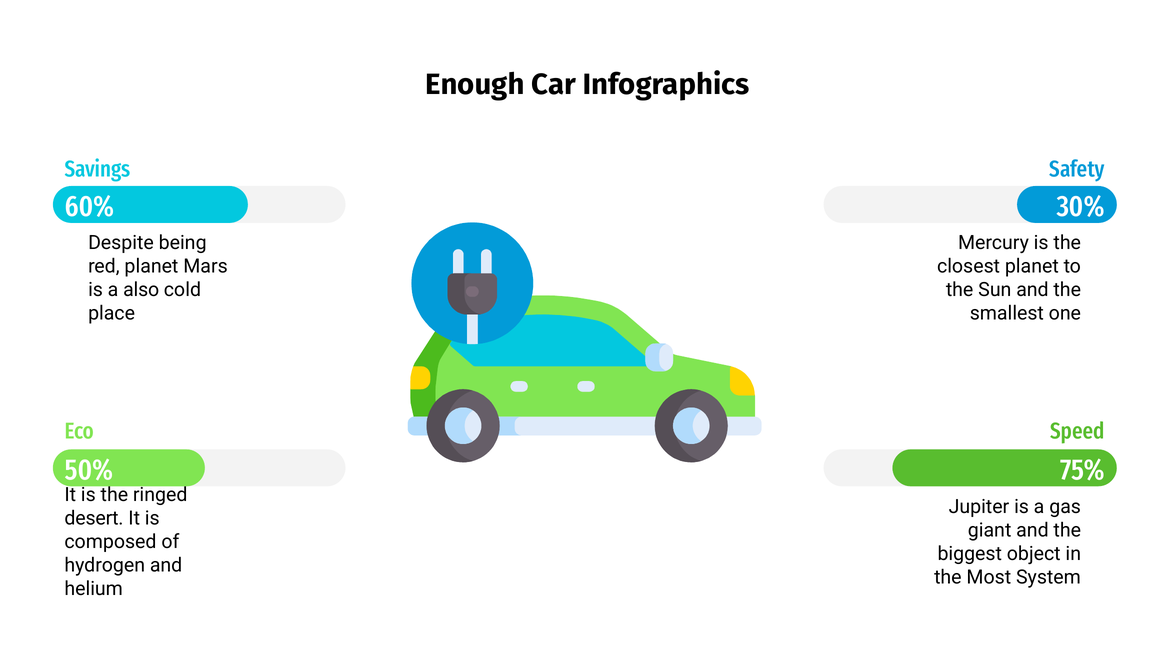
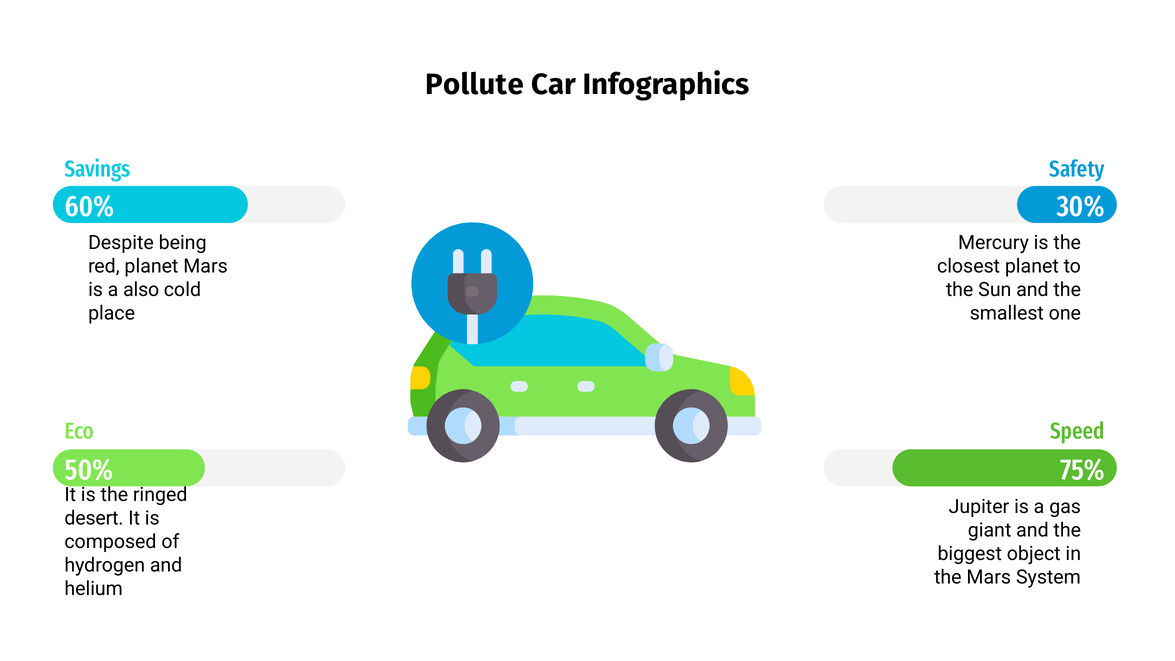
Enough: Enough -> Pollute (475, 84)
the Most: Most -> Mars (989, 577)
